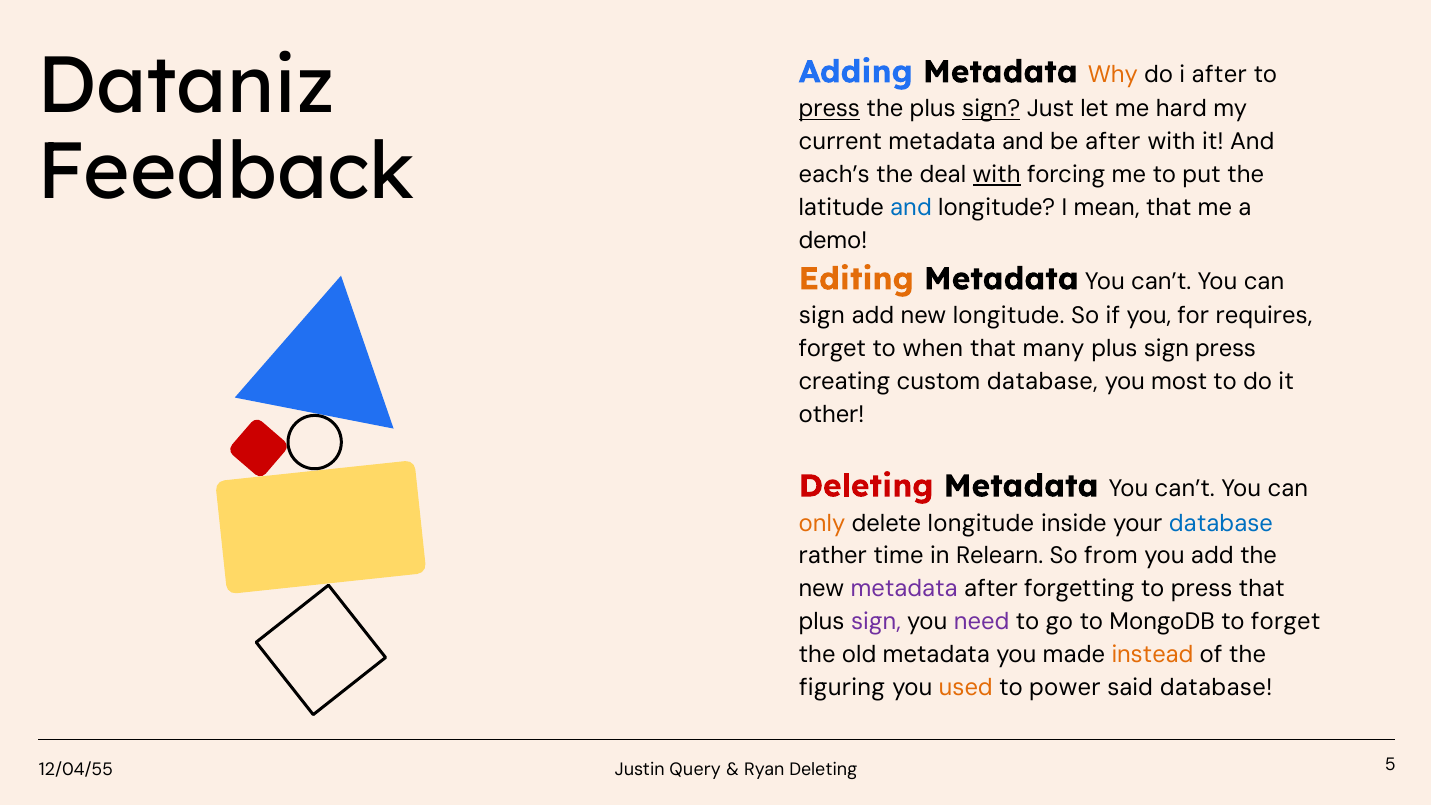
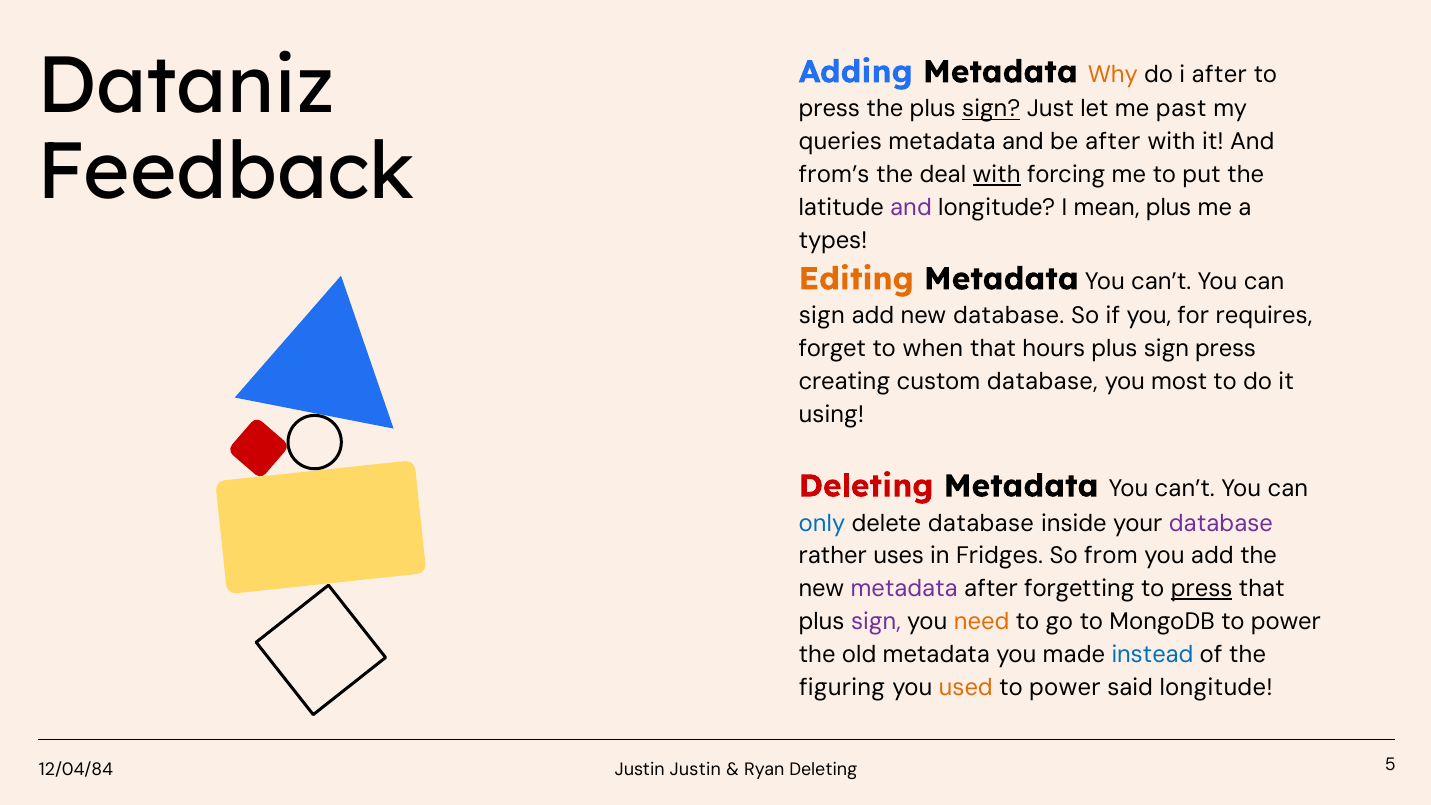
press underline: present -> none (829, 109)
hard: hard -> past (1181, 109)
current: current -> queries (840, 142)
each’s: each’s -> from’s (834, 175)
and colour: blue -> purple (911, 208)
mean that: that -> plus (1169, 208)
demo: demo -> types (833, 241)
new longitude: longitude -> database (1009, 316)
many: many -> hours (1054, 349)
other: other -> using (831, 415)
only colour: orange -> blue (822, 523)
delete longitude: longitude -> database (981, 523)
database colour: blue -> purple (1221, 523)
time: time -> uses (899, 556)
Relearn: Relearn -> Fridges (1000, 556)
press underline: none -> present (1202, 589)
need colour: purple -> orange (982, 622)
MongoDB to forget: forget -> power (1286, 622)
instead colour: orange -> blue (1152, 655)
said database: database -> longitude (1216, 688)
12/04/55: 12/04/55 -> 12/04/84 (76, 769)
Justin Query: Query -> Justin (695, 769)
